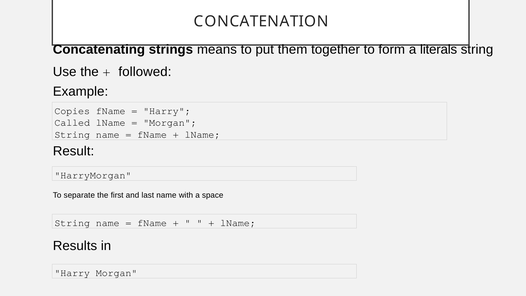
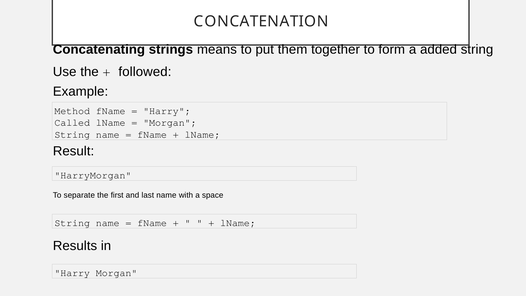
literals: literals -> added (439, 50)
Copies: Copies -> Method (72, 111)
